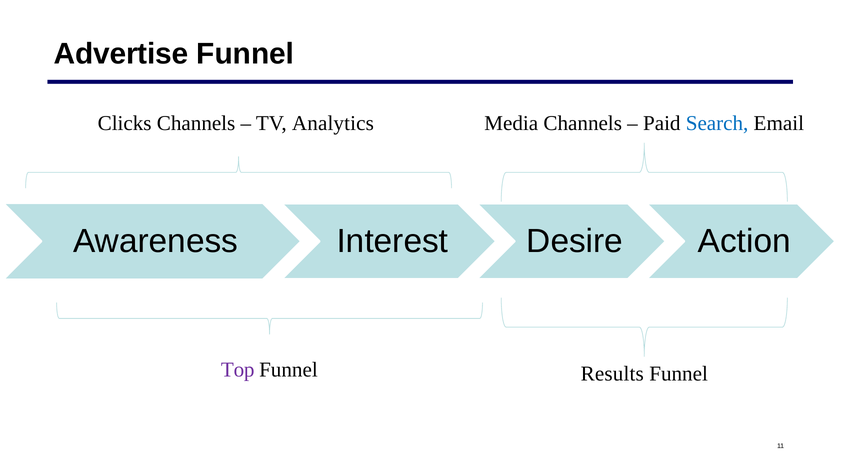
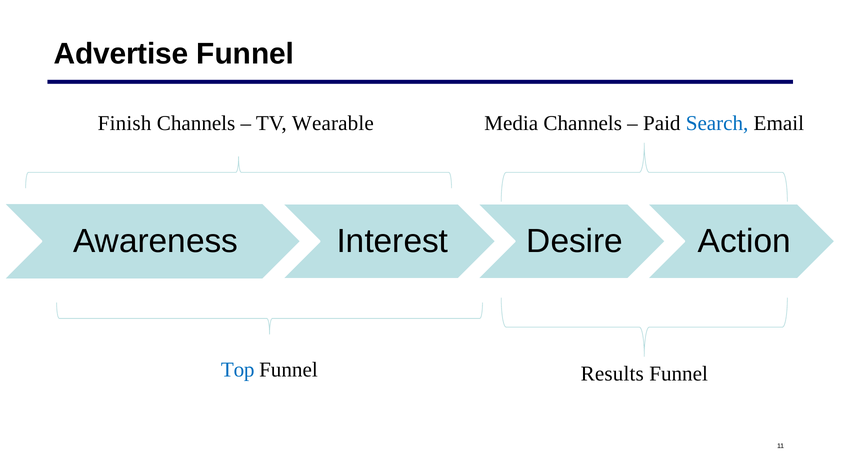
Clicks: Clicks -> Finish (125, 123)
Analytics: Analytics -> Wearable (333, 123)
Top colour: purple -> blue (238, 370)
